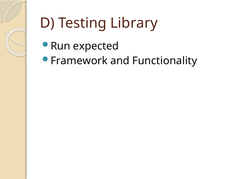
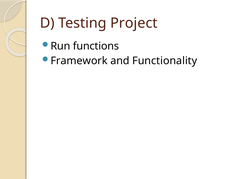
Library: Library -> Project (134, 23)
expected: expected -> functions (96, 46)
